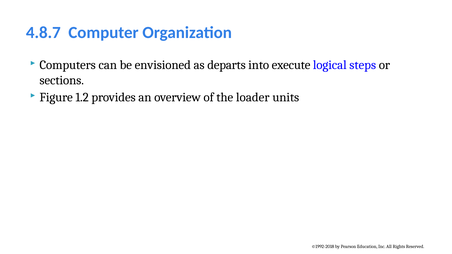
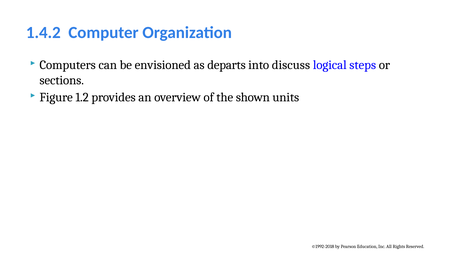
4.8.7: 4.8.7 -> 1.4.2 (43, 33)
execute: execute -> discuss (291, 65)
loader: loader -> shown (253, 98)
